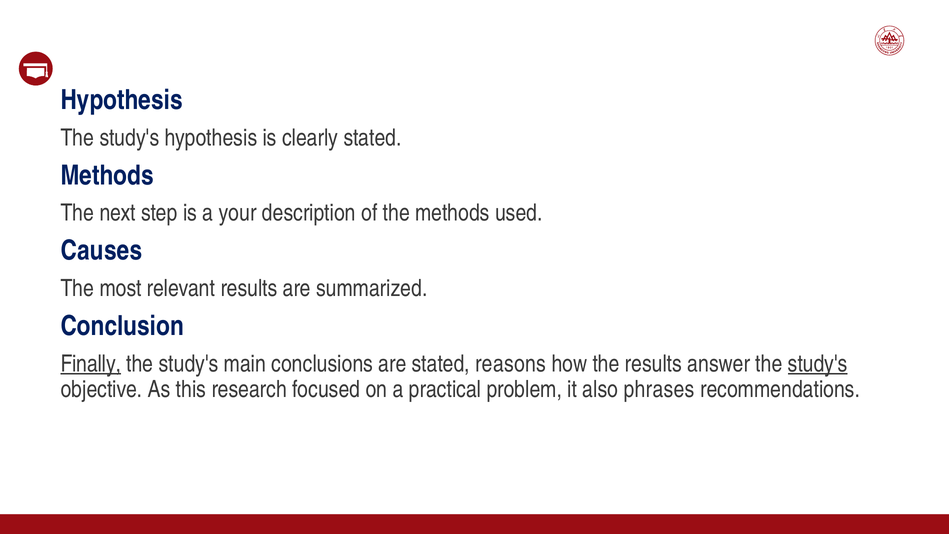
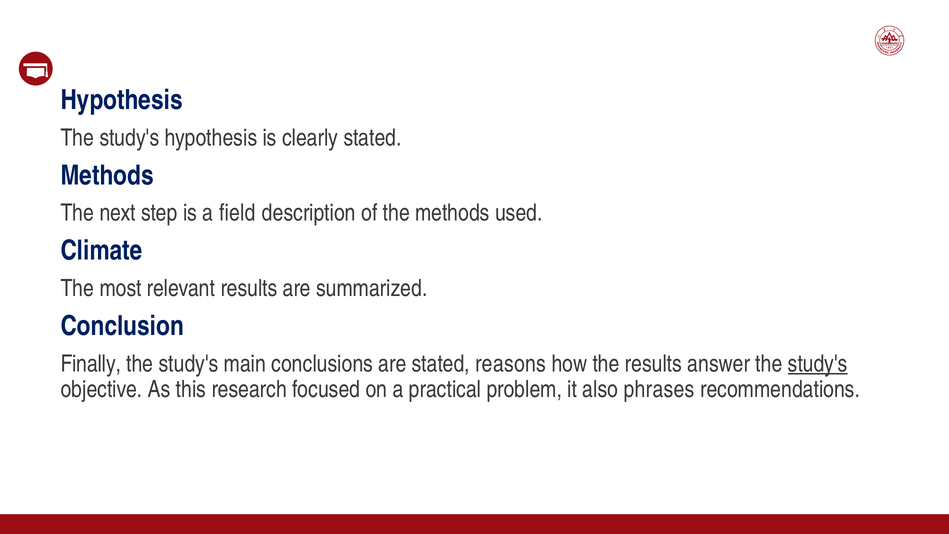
your: your -> field (237, 213)
Causes: Causes -> Climate (102, 251)
Finally underline: present -> none (91, 364)
